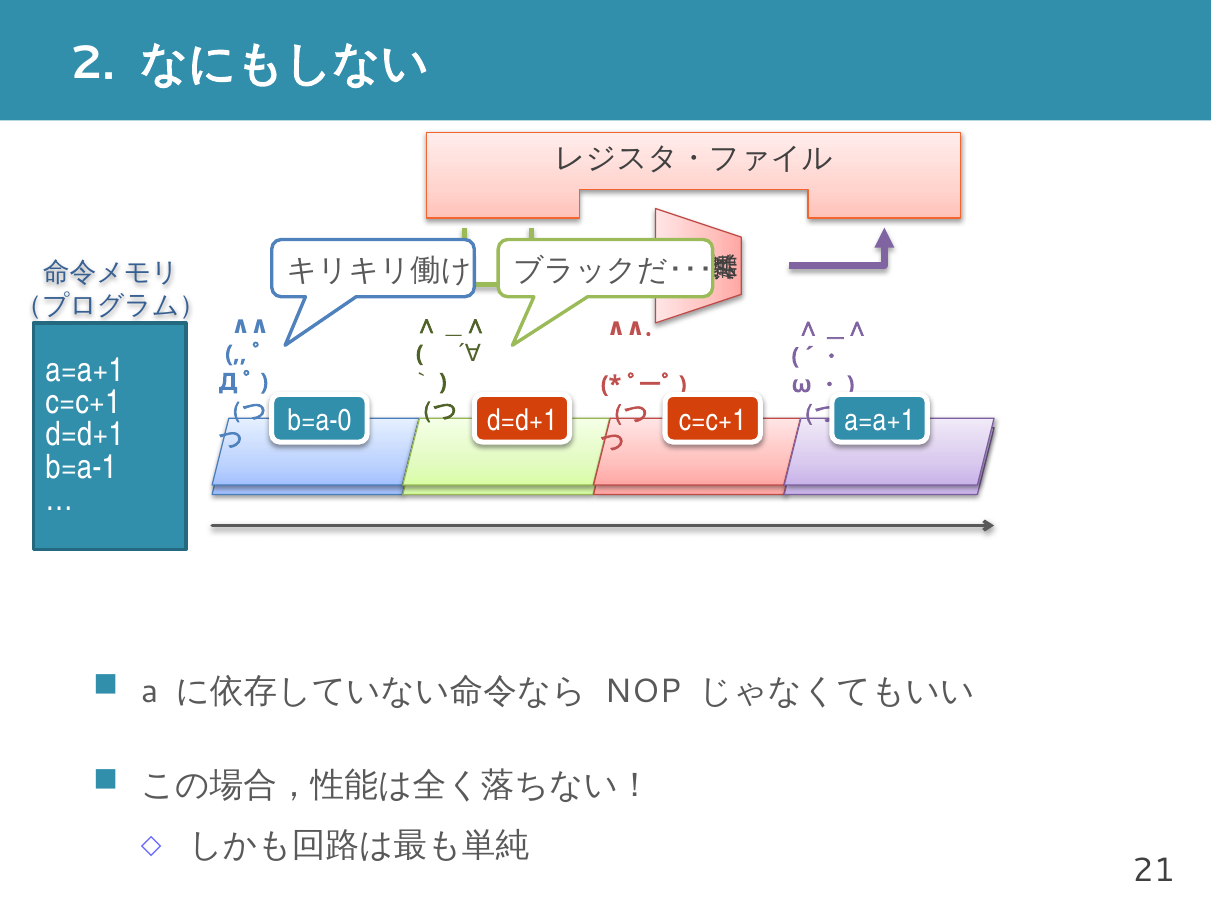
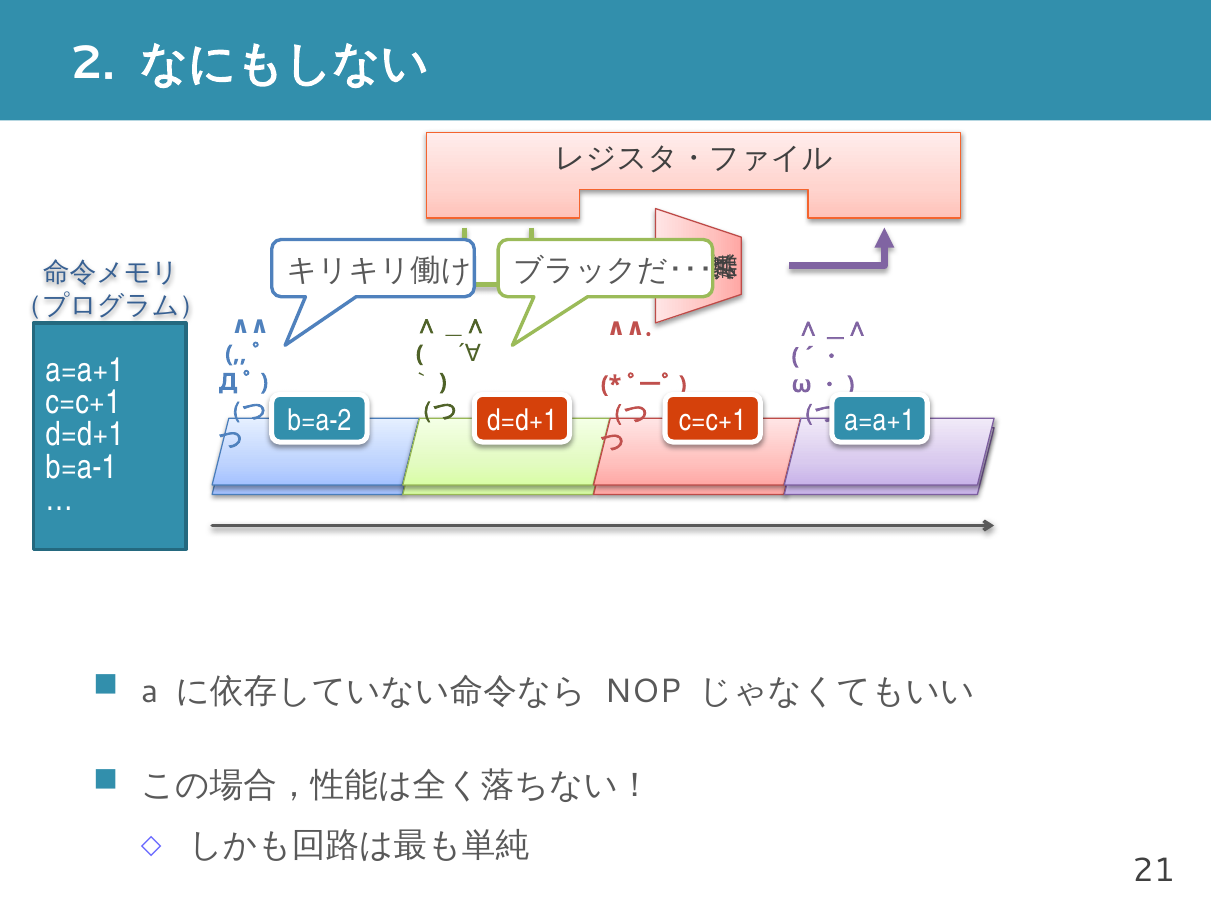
b=a-0: b=a-0 -> b=a-2 (319, 420)
